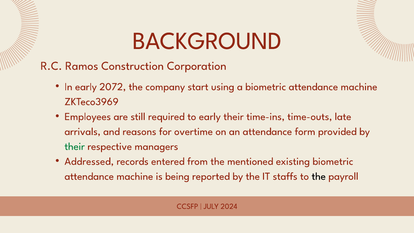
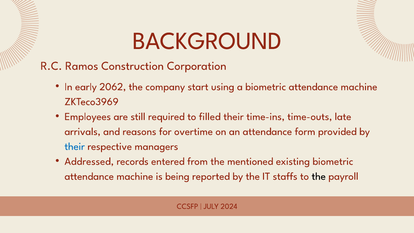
2072: 2072 -> 2062 (113, 87)
to early: early -> filled (210, 116)
their colour: green -> blue (75, 146)
